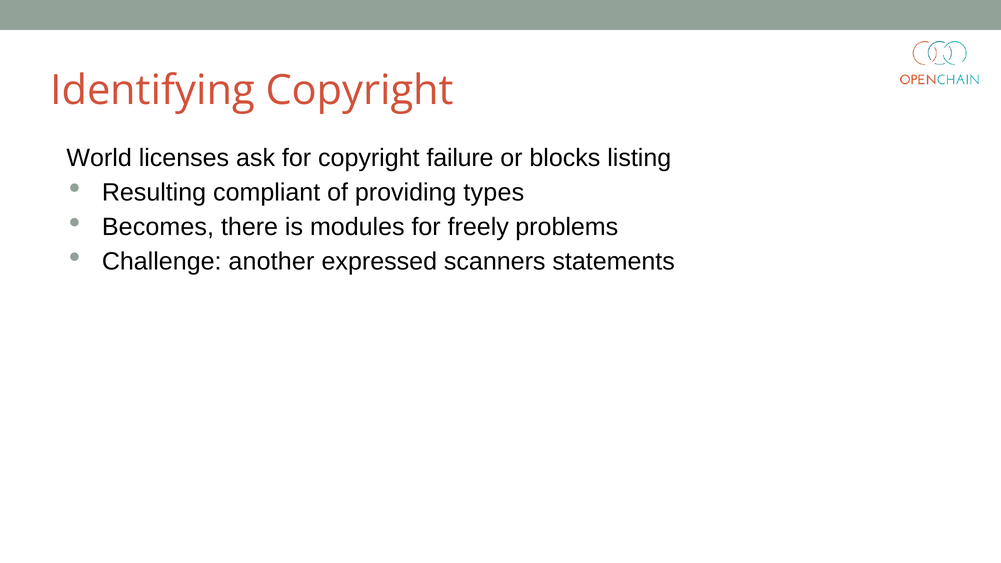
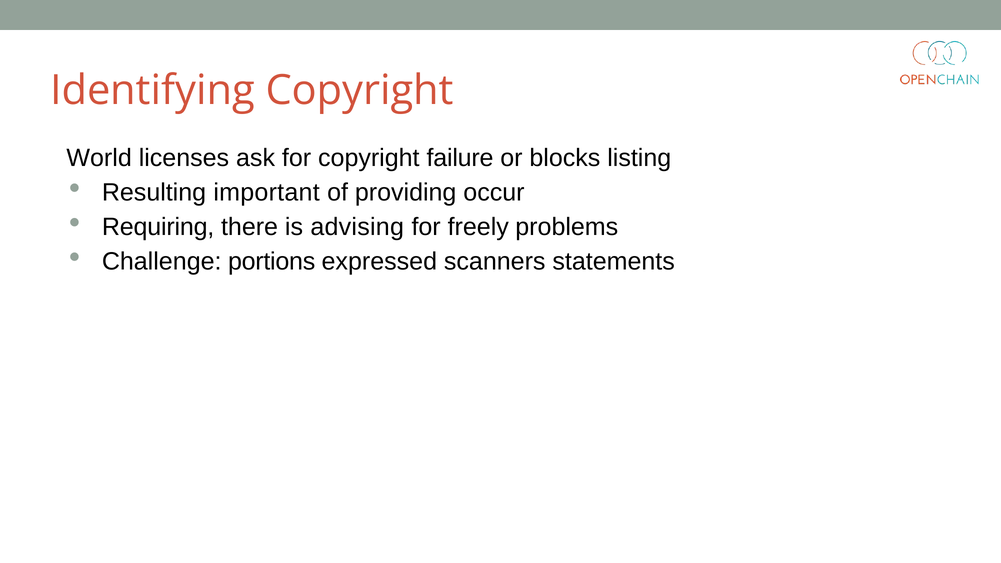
compliant: compliant -> important (267, 192)
types: types -> occur (494, 192)
Becomes: Becomes -> Requiring (158, 227)
modules: modules -> advising (357, 227)
another: another -> portions (272, 262)
